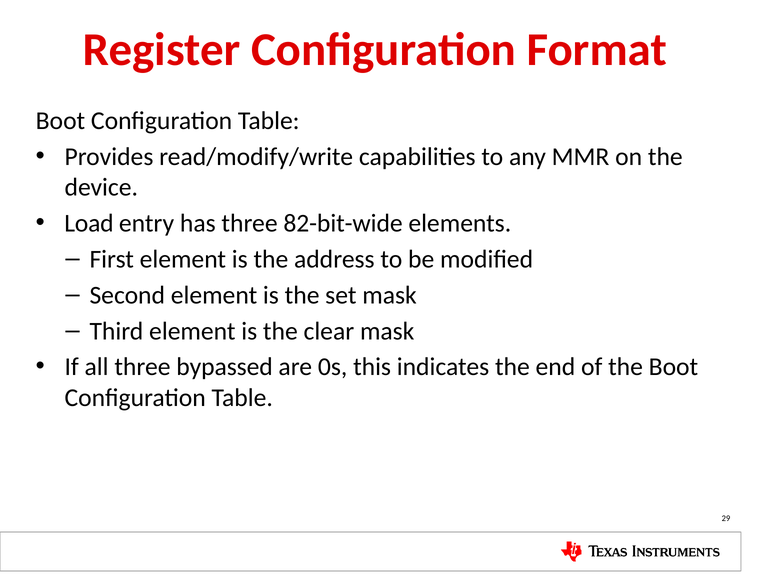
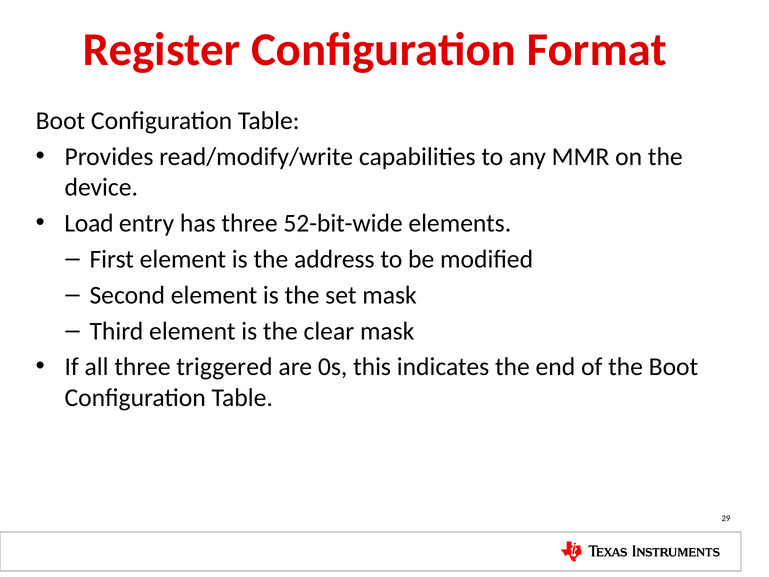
82-bit-wide: 82-bit-wide -> 52-bit-wide (343, 223)
bypassed: bypassed -> triggered (224, 367)
